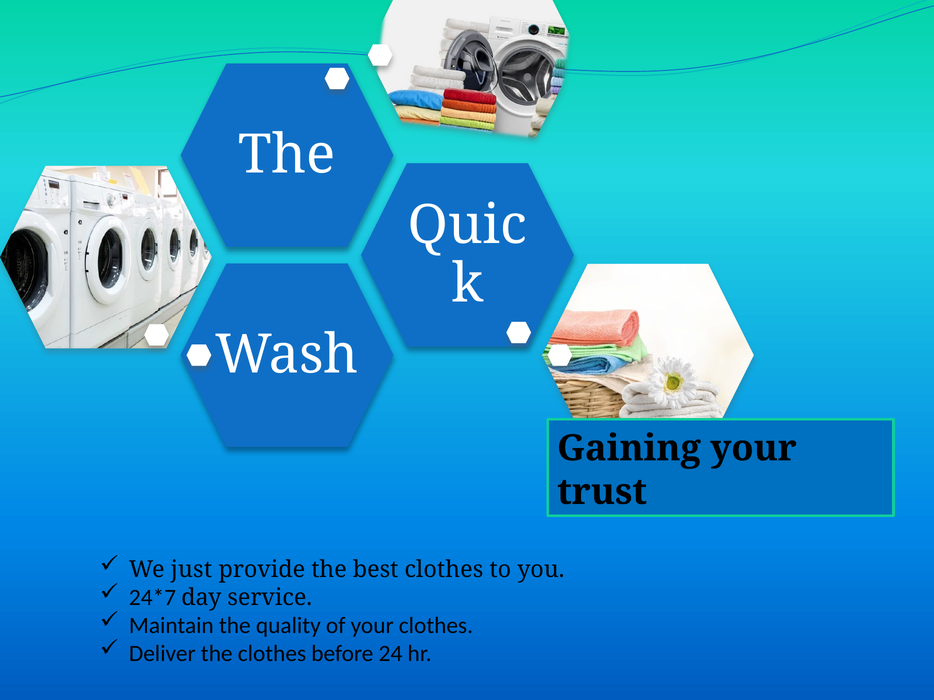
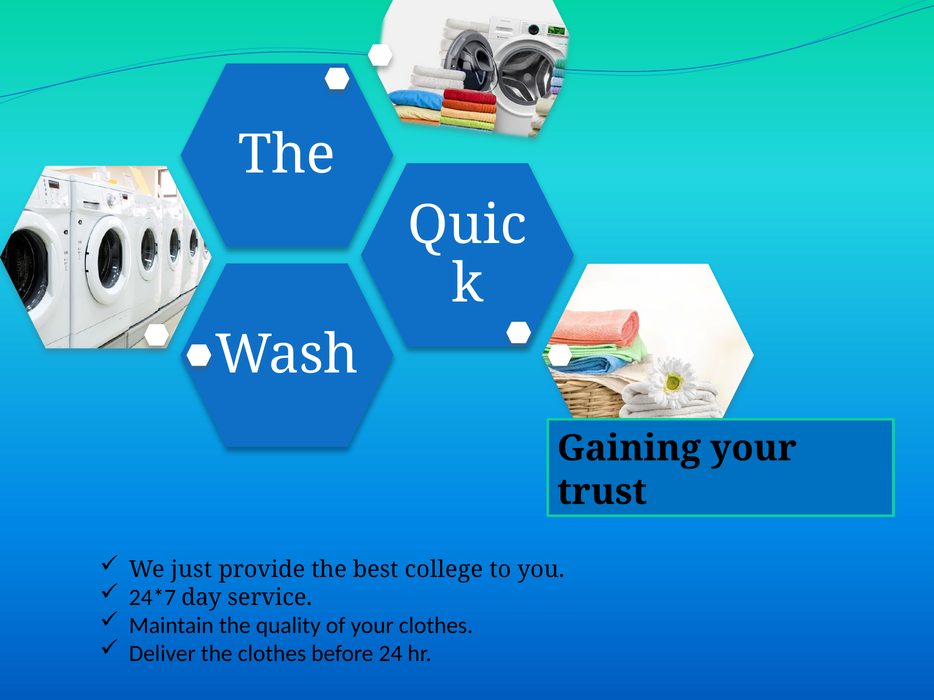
best clothes: clothes -> college (444, 570)
